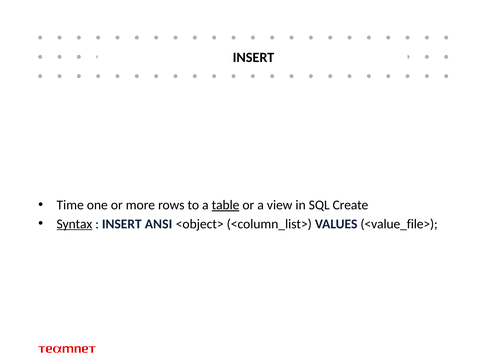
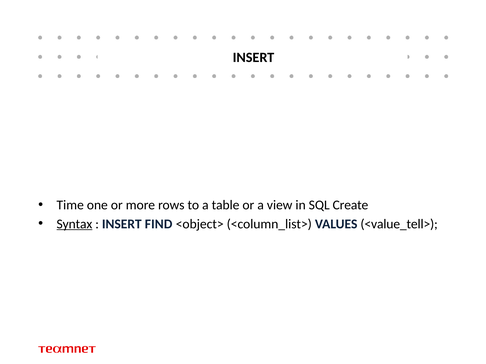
table underline: present -> none (226, 205)
ANSI: ANSI -> FIND (159, 224)
<value_file>: <value_file> -> <value_tell> (399, 224)
